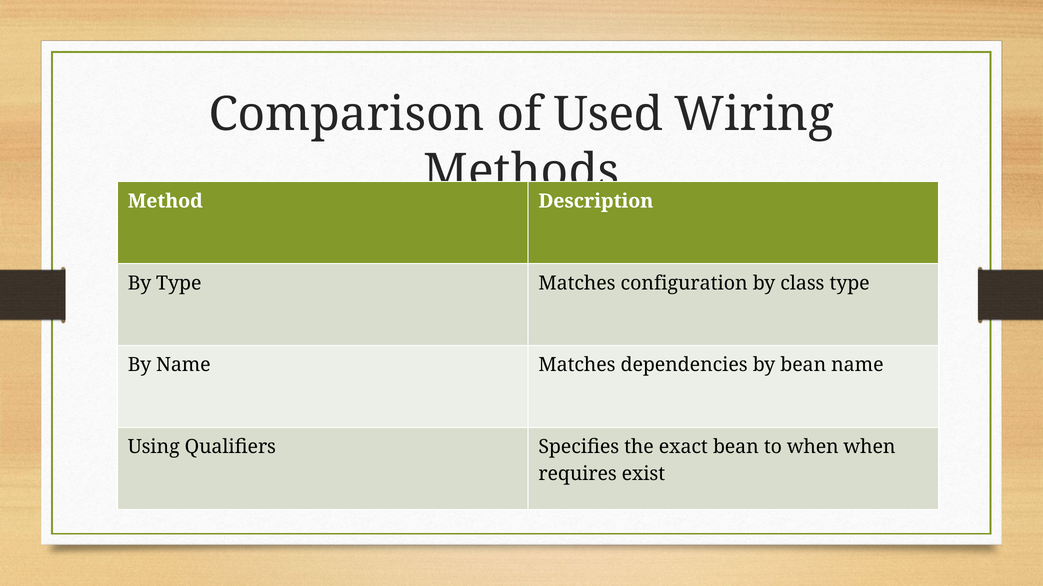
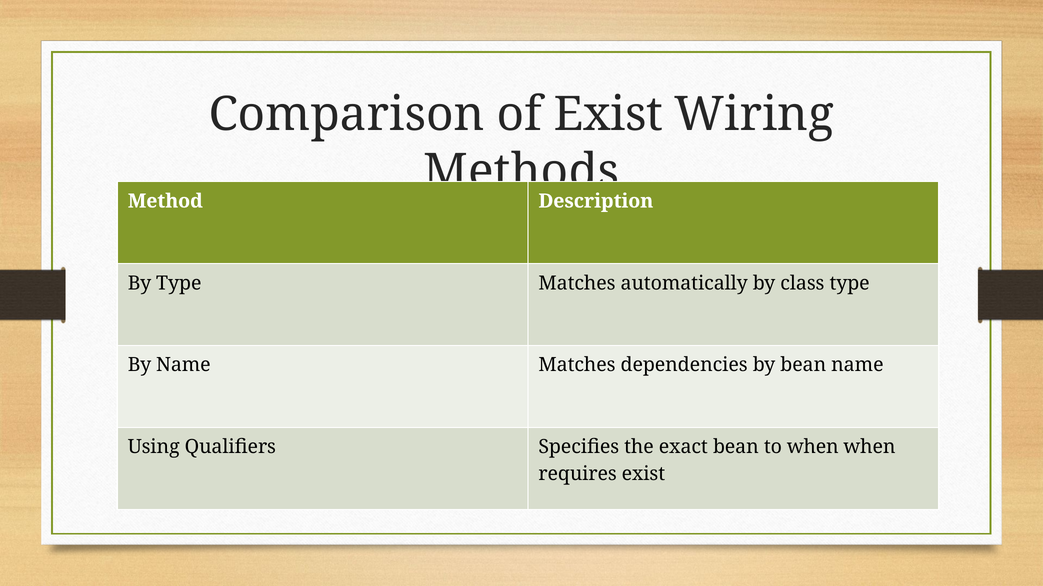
of Used: Used -> Exist (608, 114)
configuration: configuration -> automatically (684, 283)
